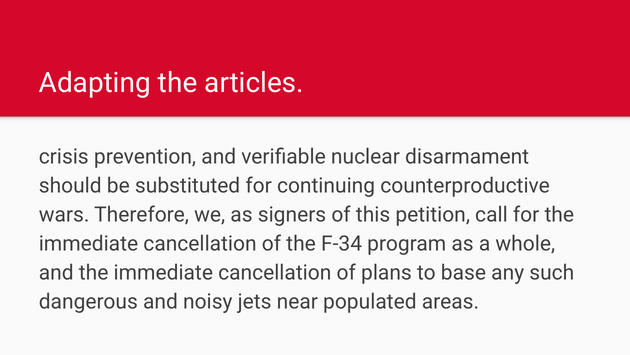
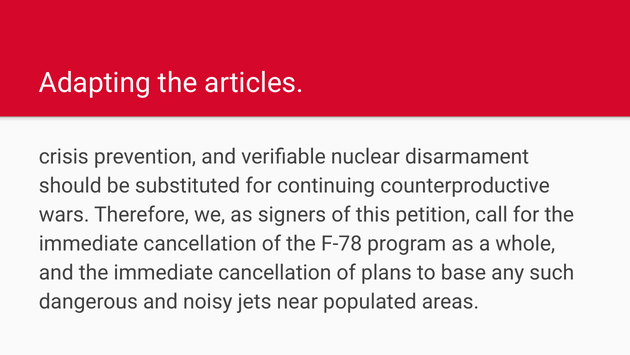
F-34: F-34 -> F-78 (342, 243)
